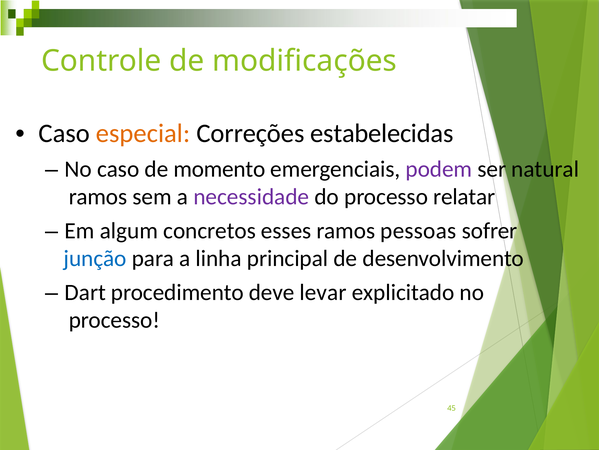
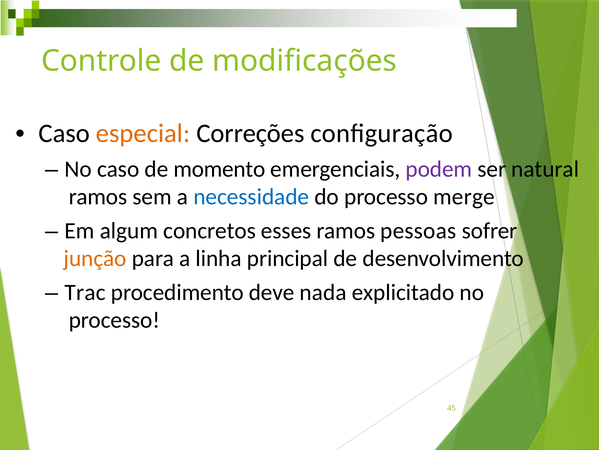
estabelecidas: estabelecidas -> conﬁguração (382, 133)
necessidade colour: purple -> blue (251, 197)
relatar: relatar -> merge (464, 197)
junção colour: blue -> orange (95, 258)
Dart: Dart -> Trac (85, 292)
levar: levar -> nada (323, 292)
